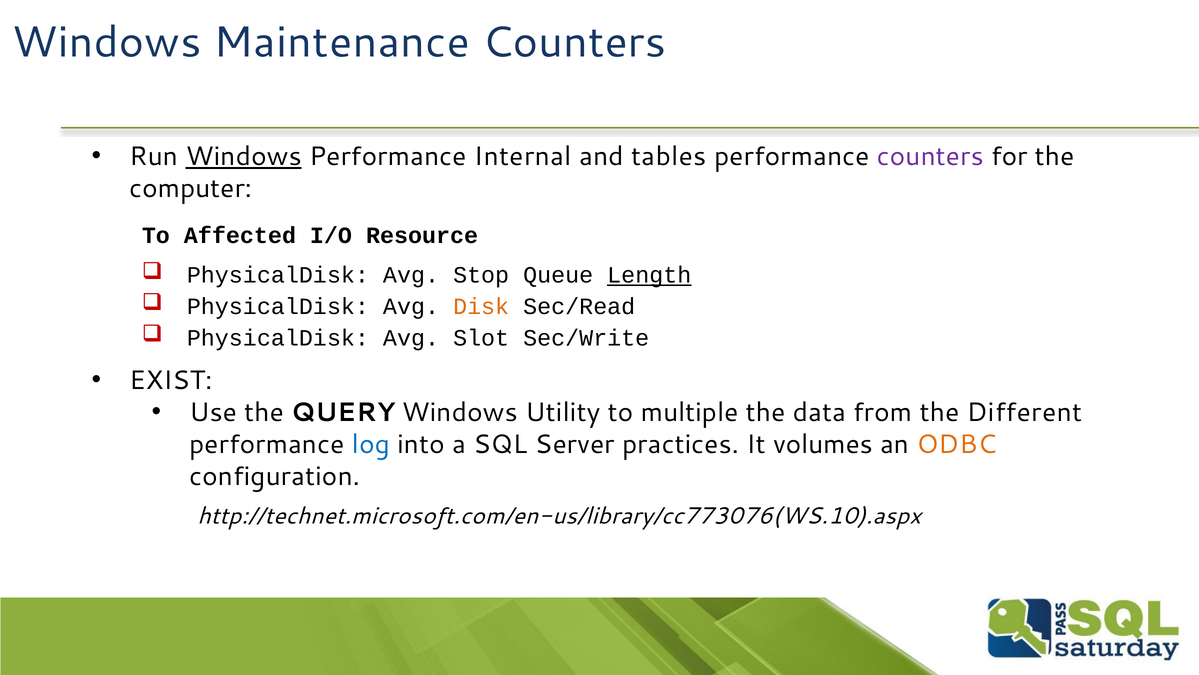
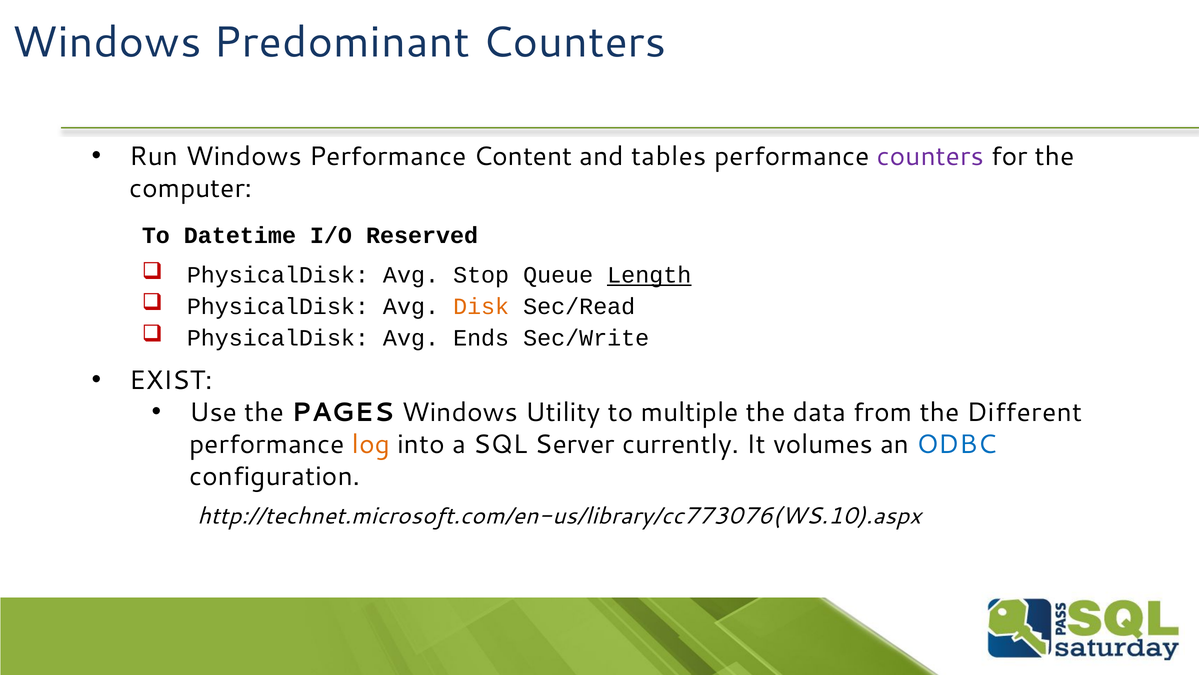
Maintenance: Maintenance -> Predominant (342, 42)
Windows underline: present -> none (244, 156)
Internal: Internal -> Content (523, 156)
Affected: Affected -> Datetime (240, 235)
Resource: Resource -> Reserved (422, 235)
Slot: Slot -> Ends (481, 338)
QUERY: QUERY -> PAGES (343, 412)
log colour: blue -> orange (371, 444)
practices: practices -> currently (681, 444)
ODBC colour: orange -> blue (957, 444)
